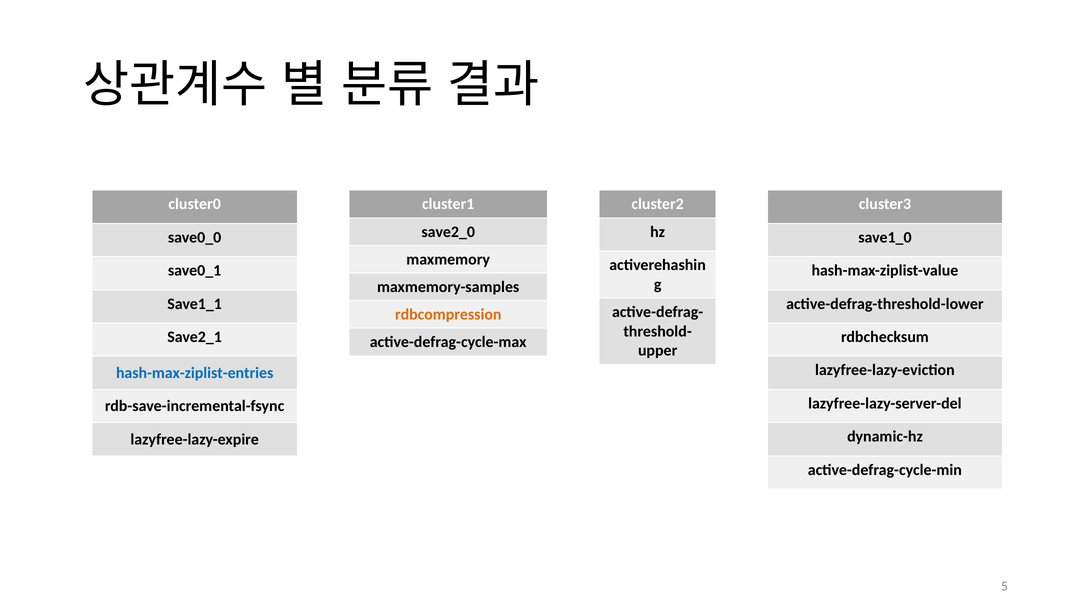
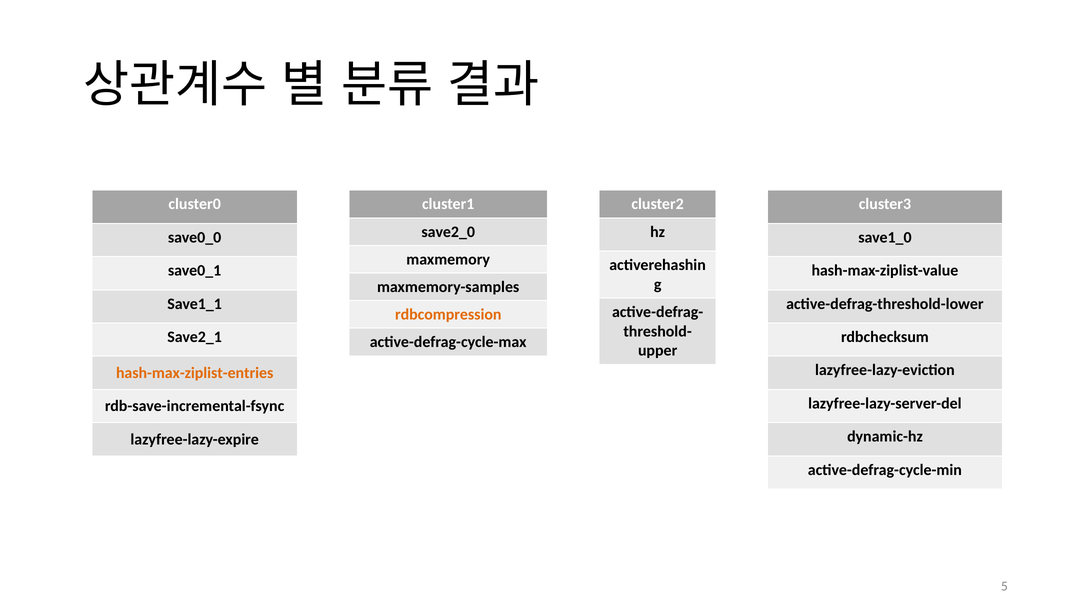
hash-max-ziplist-entries colour: blue -> orange (195, 373)
